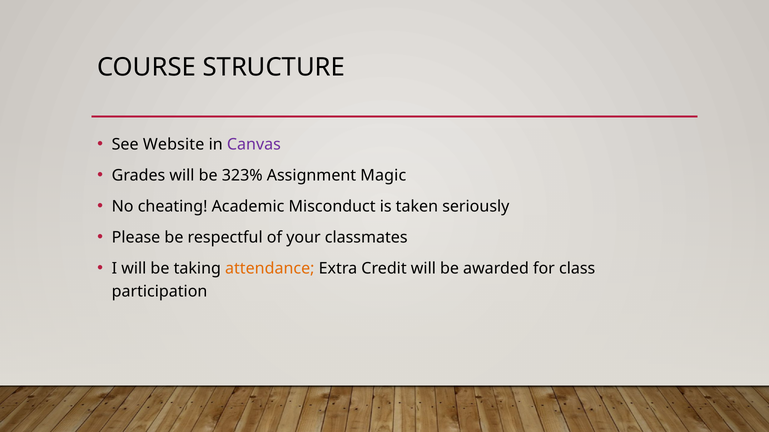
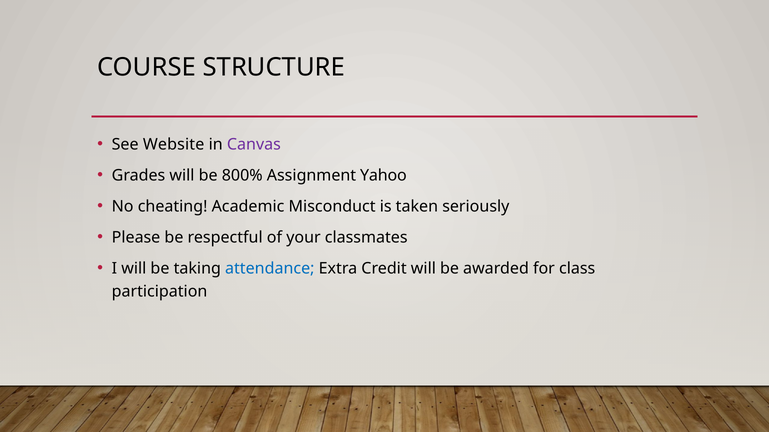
323%: 323% -> 800% (242, 176)
Magic: Magic -> Yahoo (383, 176)
attendance colour: orange -> blue (270, 269)
